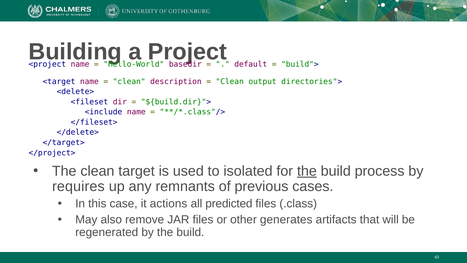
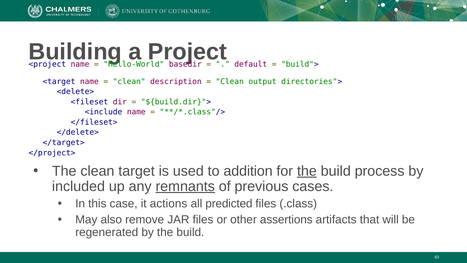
isolated: isolated -> addition (248, 171)
requires: requires -> included (78, 186)
remnants underline: none -> present (185, 186)
generates: generates -> assertions (286, 219)
